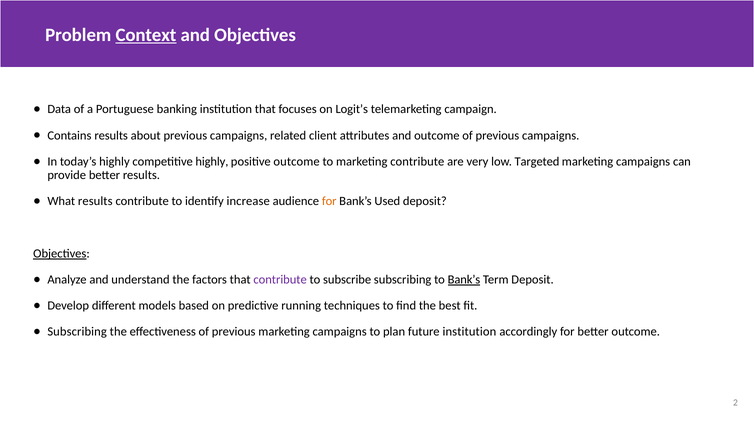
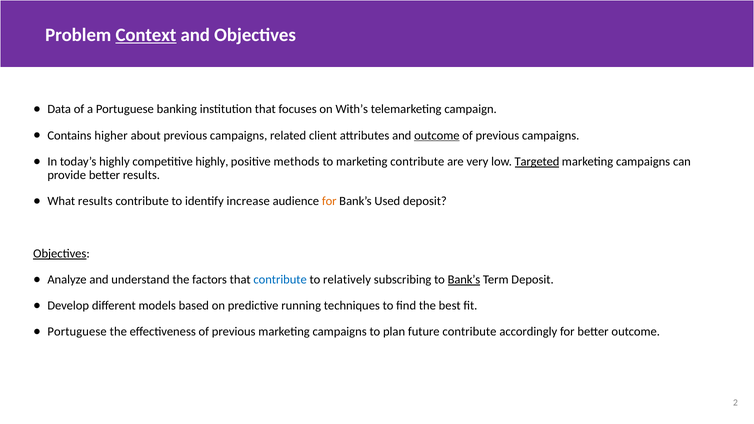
Logit’s: Logit’s -> With’s (352, 109)
Contains results: results -> higher (111, 135)
outcome underline: none -> present (437, 135)
positive outcome: outcome -> methods (297, 162)
Targeted underline: none -> present (537, 162)
contribute colour: purple -> blue (280, 280)
subscribe: subscribe -> relatively (347, 280)
Subscribing: Subscribing -> Portuguese (77, 332)
future institution: institution -> contribute (469, 332)
